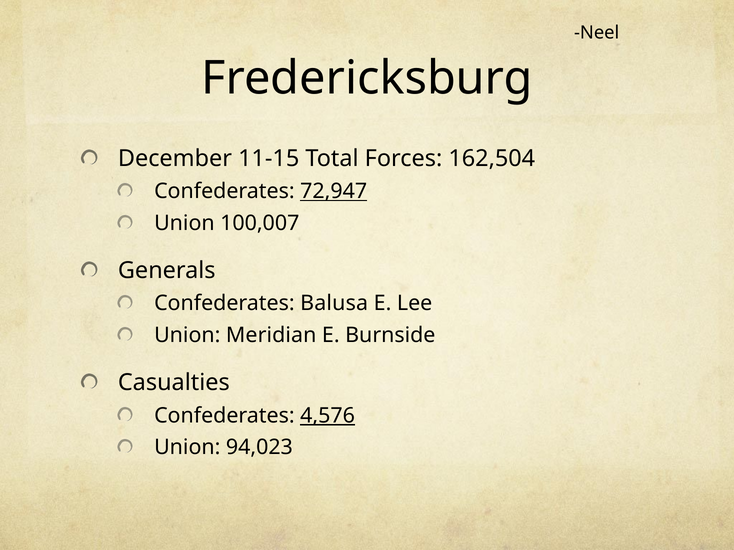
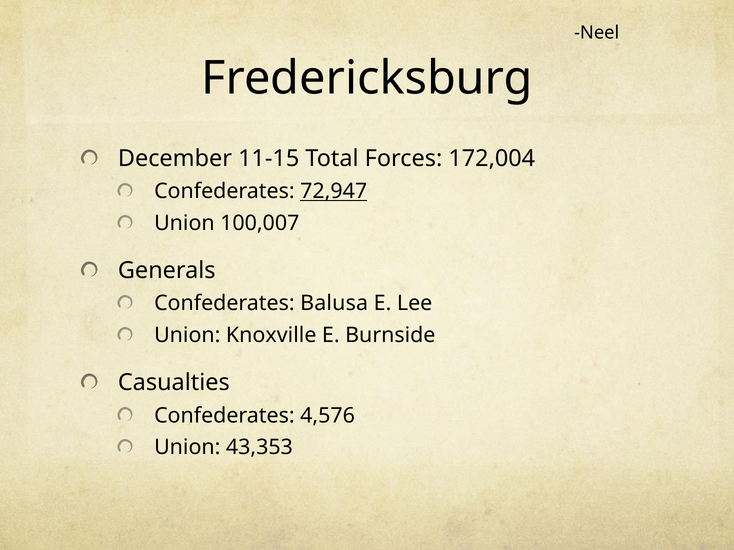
162,504: 162,504 -> 172,004 (492, 159)
Meridian: Meridian -> Knoxville (271, 336)
4,576 underline: present -> none (328, 416)
94,023: 94,023 -> 43,353 (259, 448)
